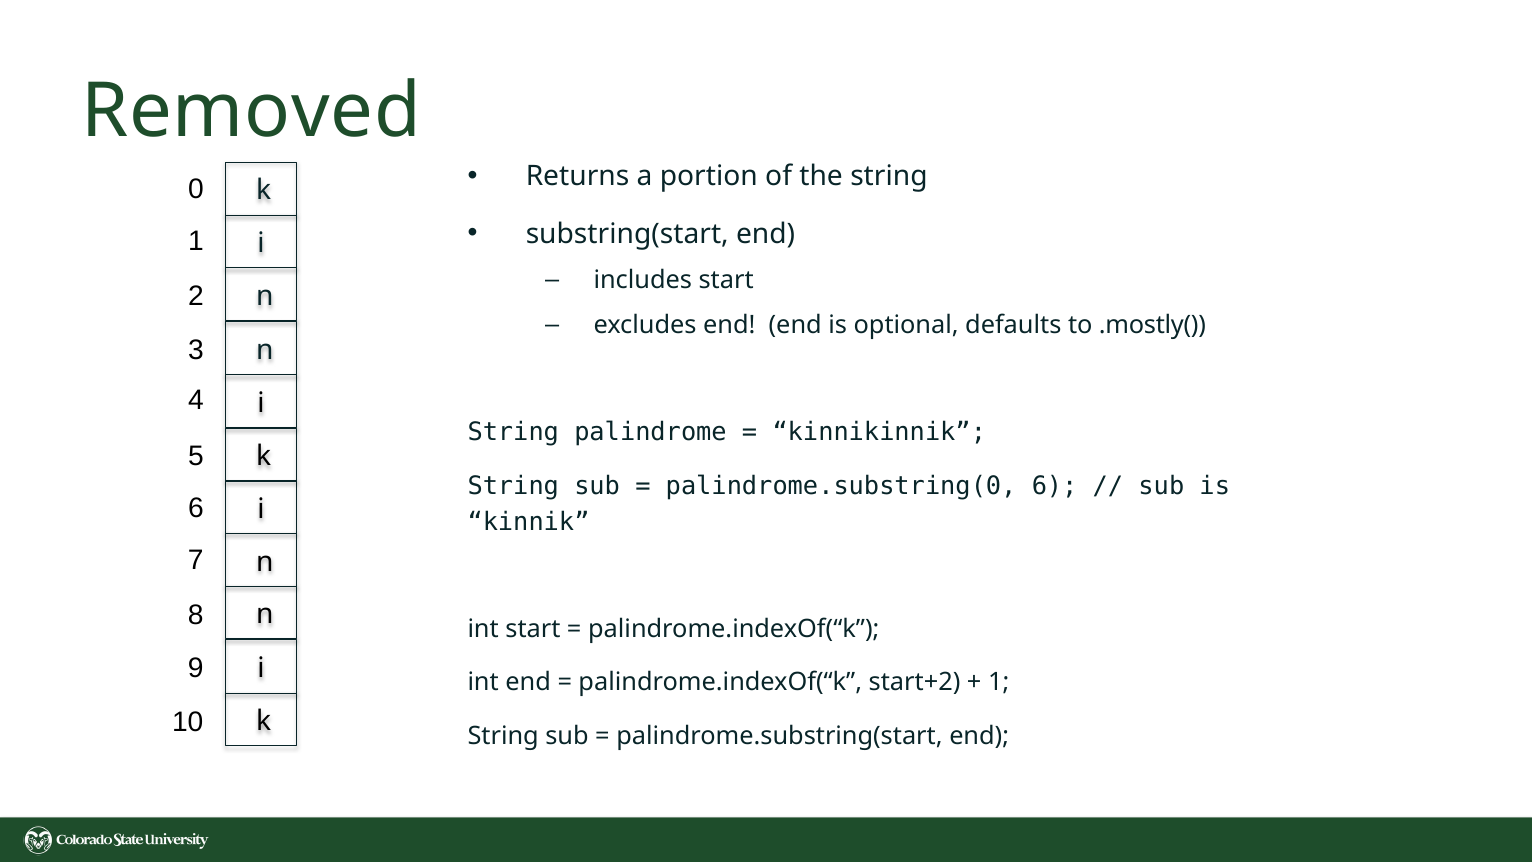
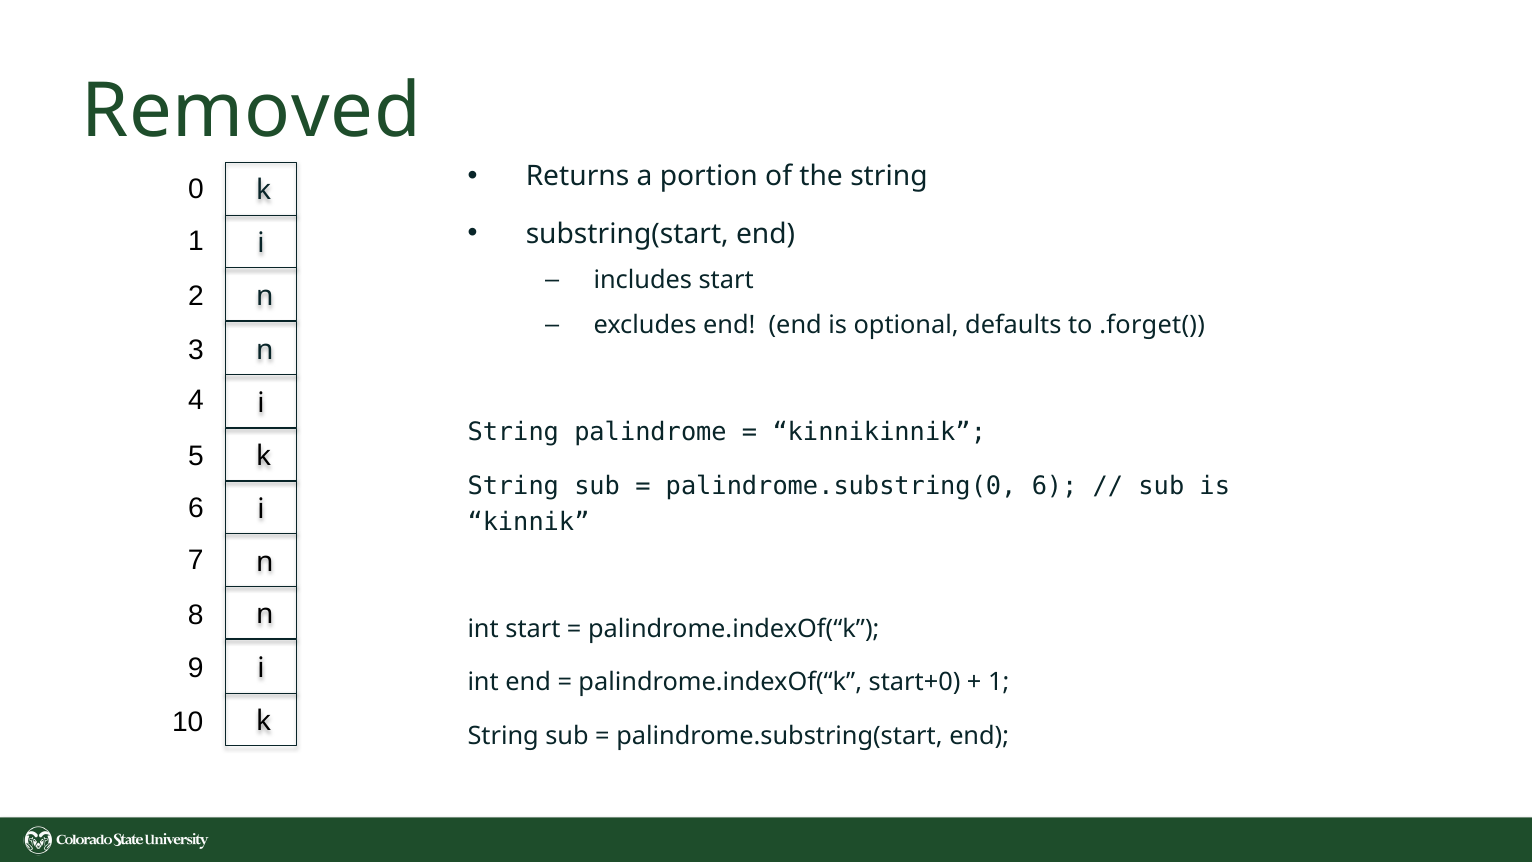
.mostly(: .mostly( -> .forget( (1152, 325)
start+2: start+2 -> start+0 (915, 682)
